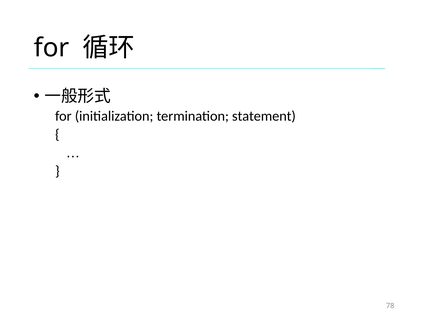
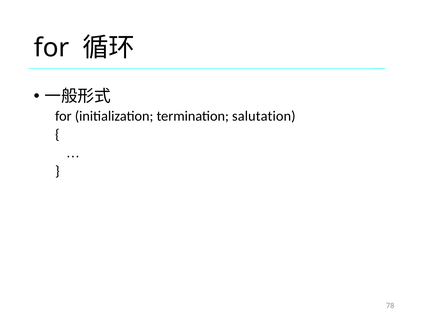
statement: statement -> salutation (264, 116)
